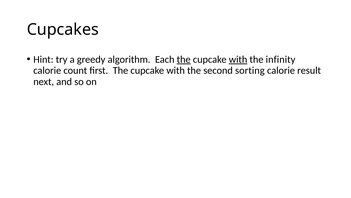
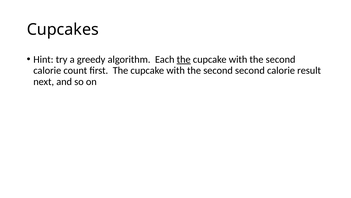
with underline: present -> none (238, 59)
infinity: infinity -> second (281, 59)
second sorting: sorting -> second (250, 70)
